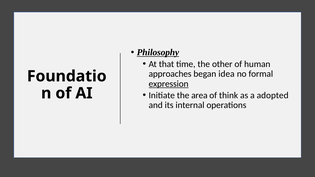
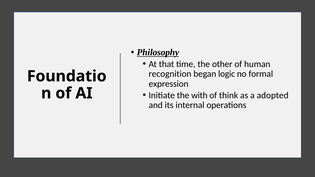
approaches: approaches -> recognition (170, 74)
idea: idea -> logic (227, 74)
expression underline: present -> none (169, 84)
area: area -> with (199, 95)
